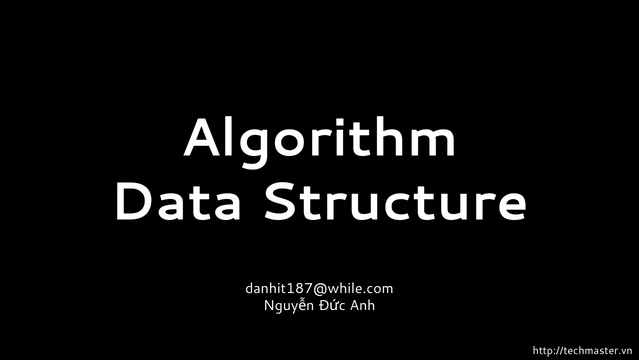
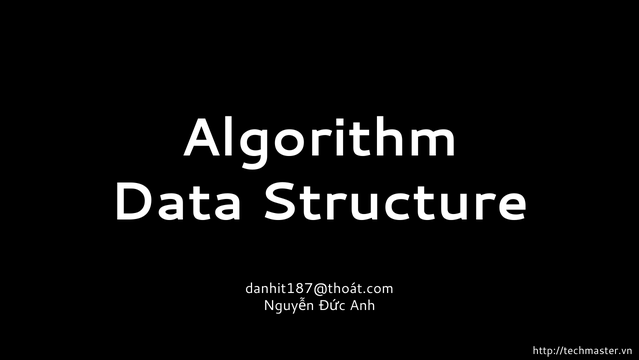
danhit187@while.com: danhit187@while.com -> danhit187@thoát.com (319, 288)
